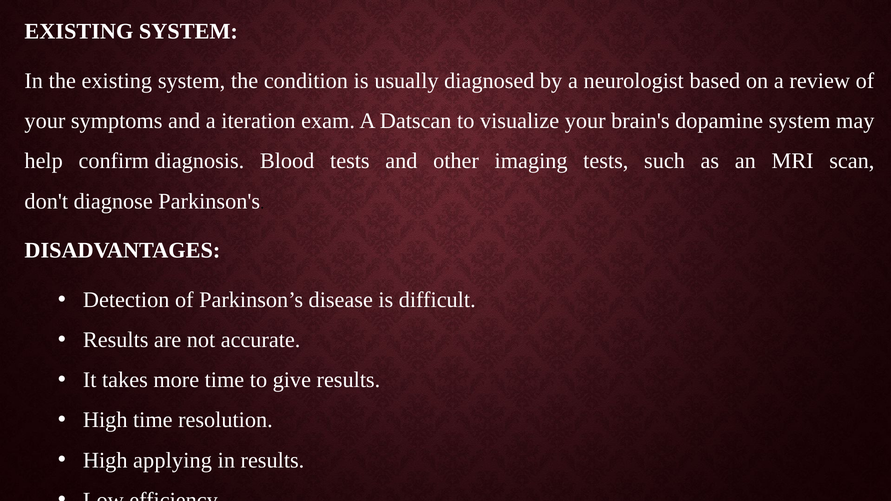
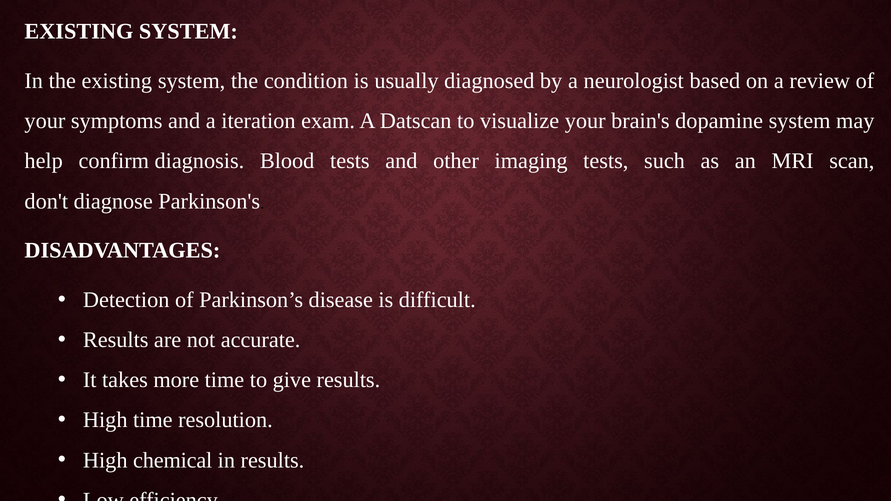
applying: applying -> chemical (173, 460)
